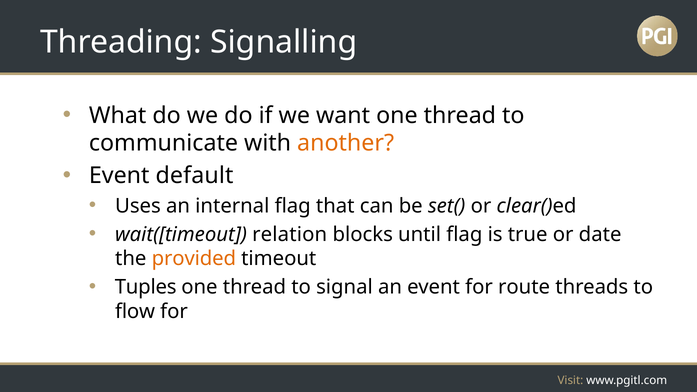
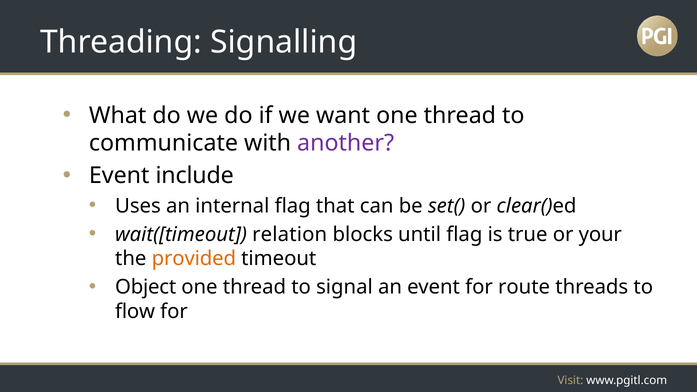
another colour: orange -> purple (346, 143)
default: default -> include (195, 176)
date: date -> your (600, 234)
Tuples: Tuples -> Object (146, 287)
